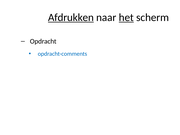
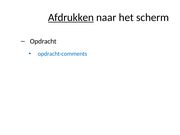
het underline: present -> none (126, 17)
